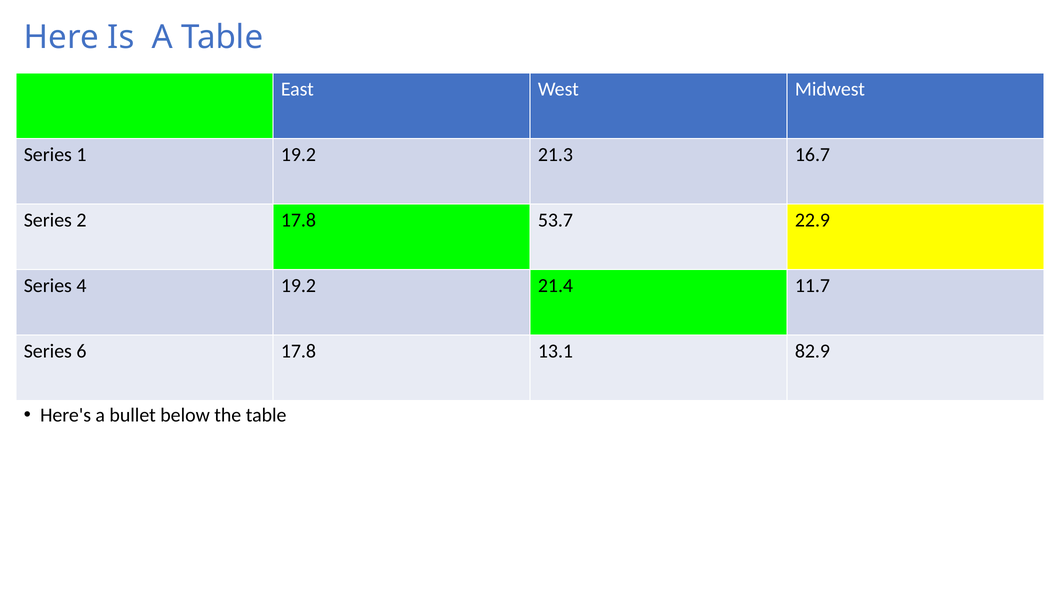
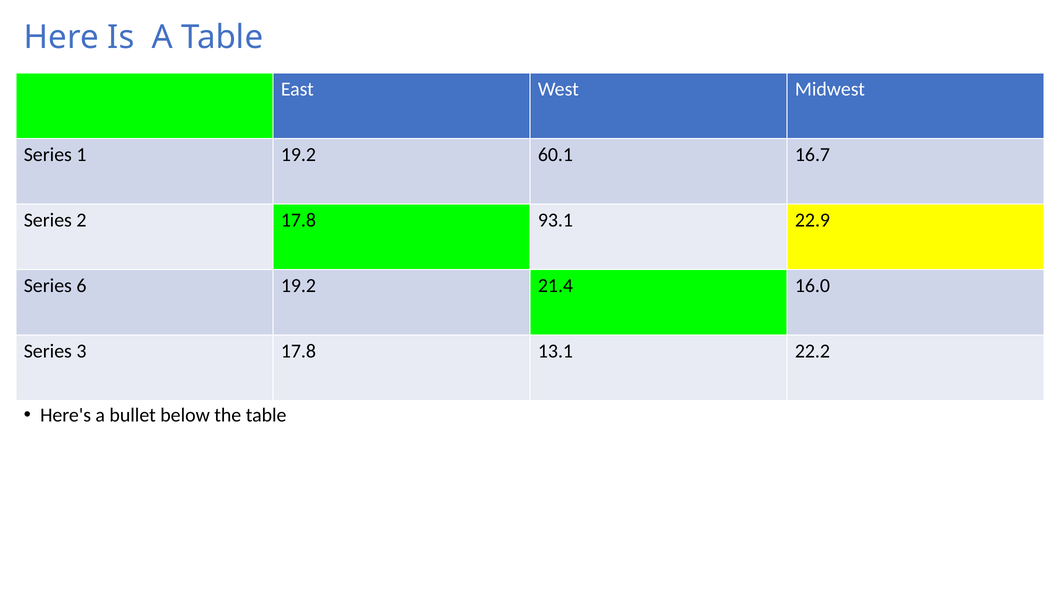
21.3: 21.3 -> 60.1 (555, 155)
53.7: 53.7 -> 93.1 (555, 220)
4: 4 -> 6 (81, 286)
11.7: 11.7 -> 16.0 (812, 286)
6: 6 -> 3 (81, 351)
82.9: 82.9 -> 22.2 (812, 351)
